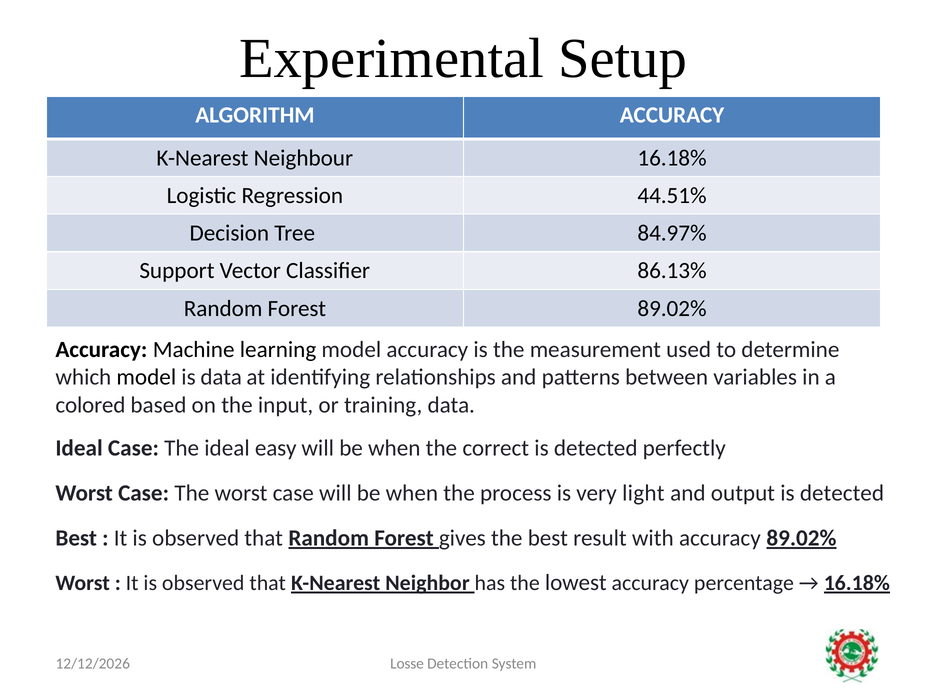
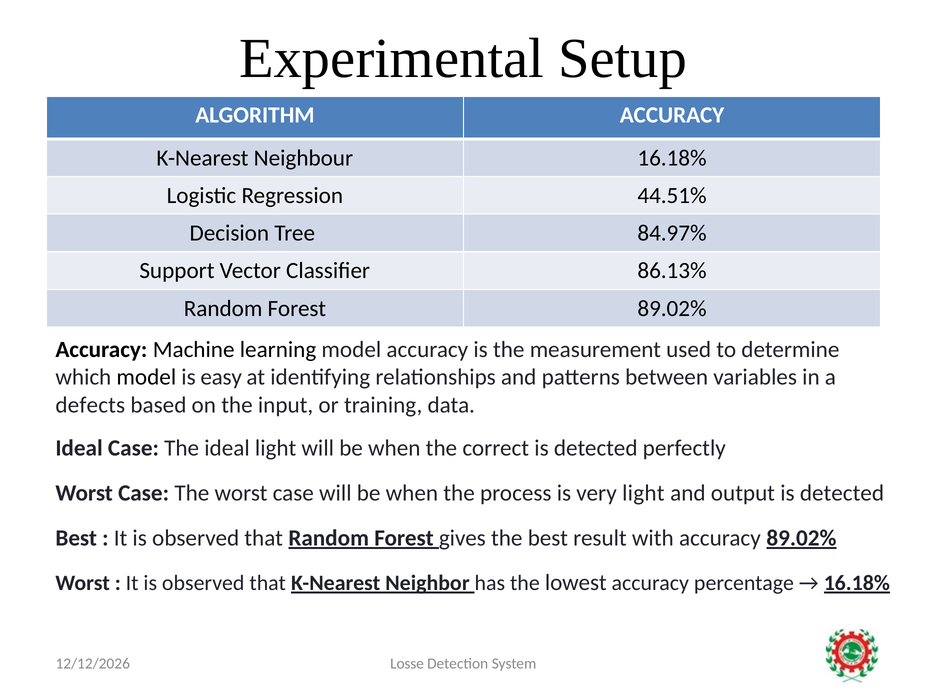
is data: data -> easy (221, 377)
colored: colored -> defects (90, 405)
ideal easy: easy -> light (276, 449)
